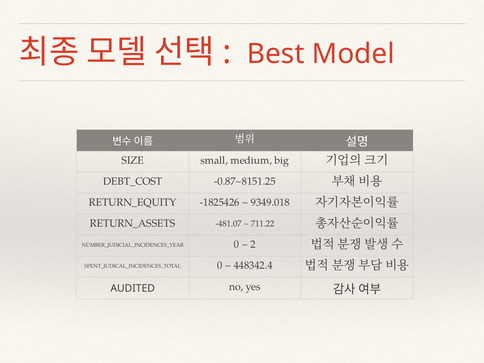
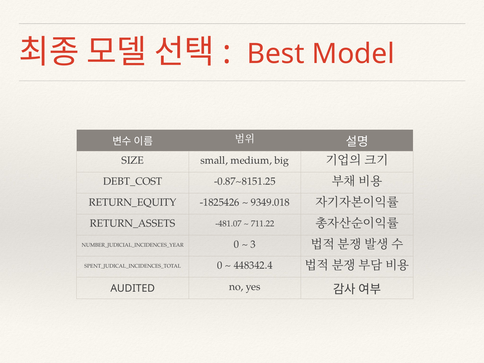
2: 2 -> 3 (253, 245)
